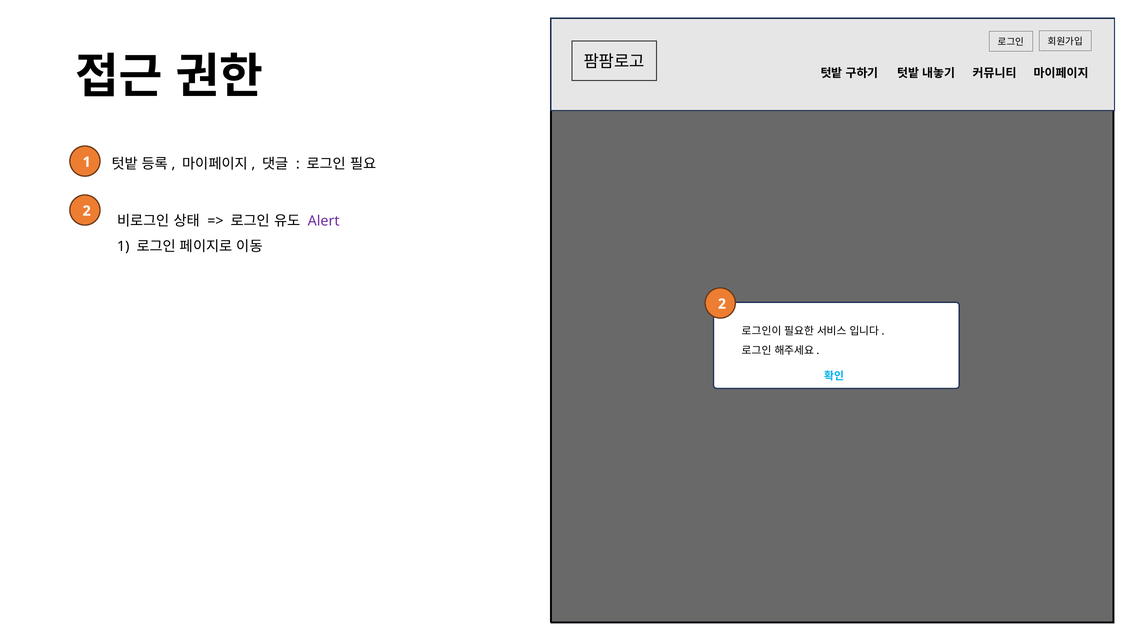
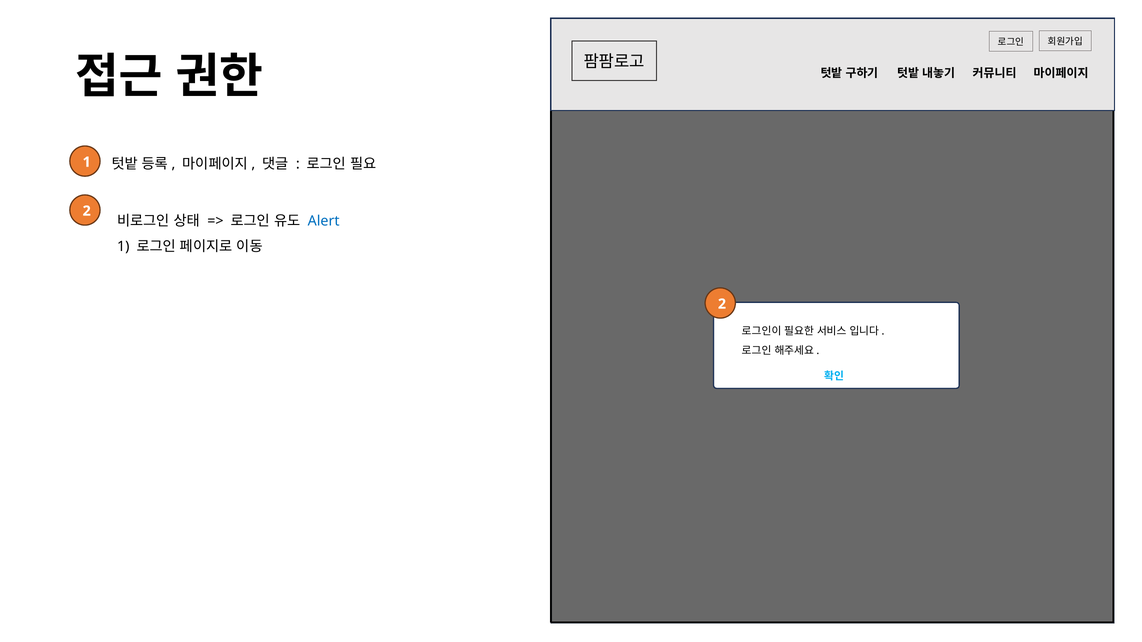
Alert colour: purple -> blue (324, 221)
